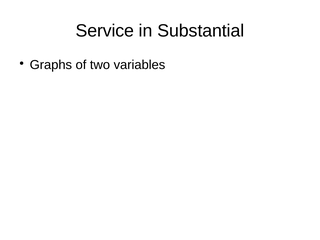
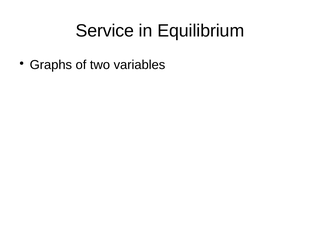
Substantial: Substantial -> Equilibrium (201, 31)
